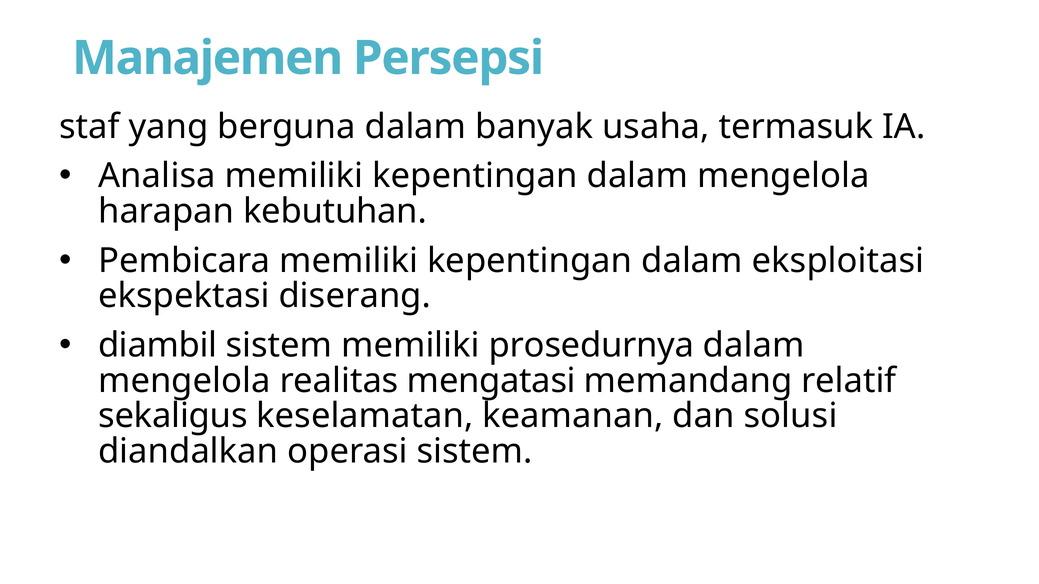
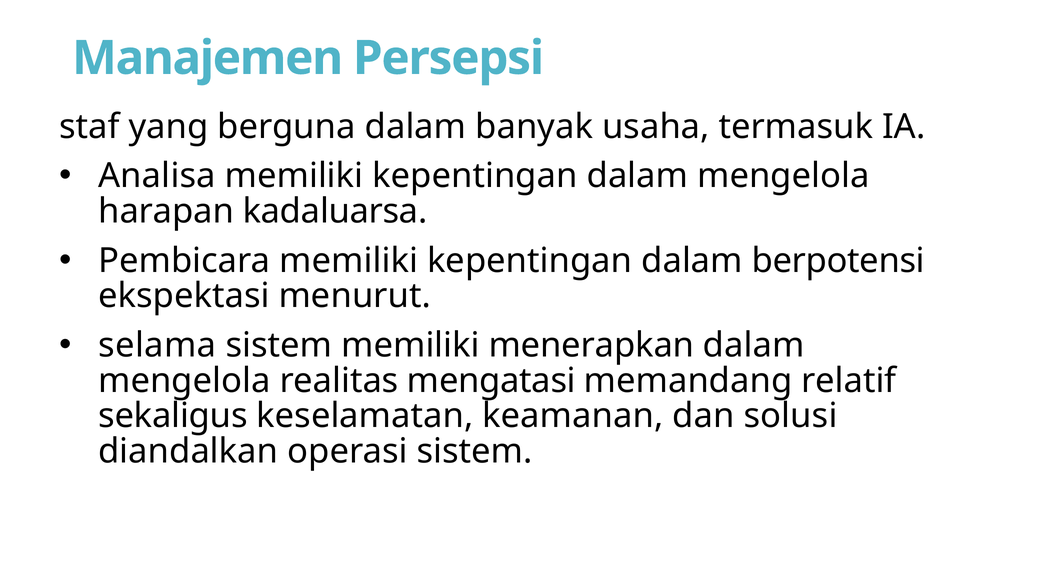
kebutuhan: kebutuhan -> kadaluarsa (335, 212)
eksploitasi: eksploitasi -> berpotensi (838, 261)
diserang: diserang -> menurut (355, 296)
diambil: diambil -> selama (157, 346)
prosedurnya: prosedurnya -> menerapkan (591, 346)
